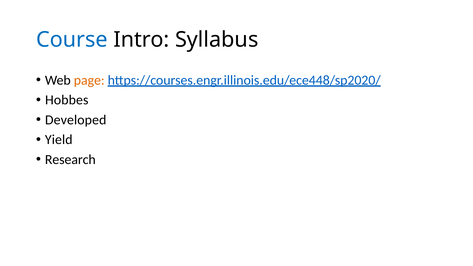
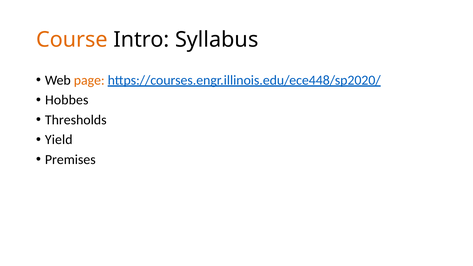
Course colour: blue -> orange (72, 40)
Developed: Developed -> Thresholds (76, 120)
Research: Research -> Premises (70, 160)
